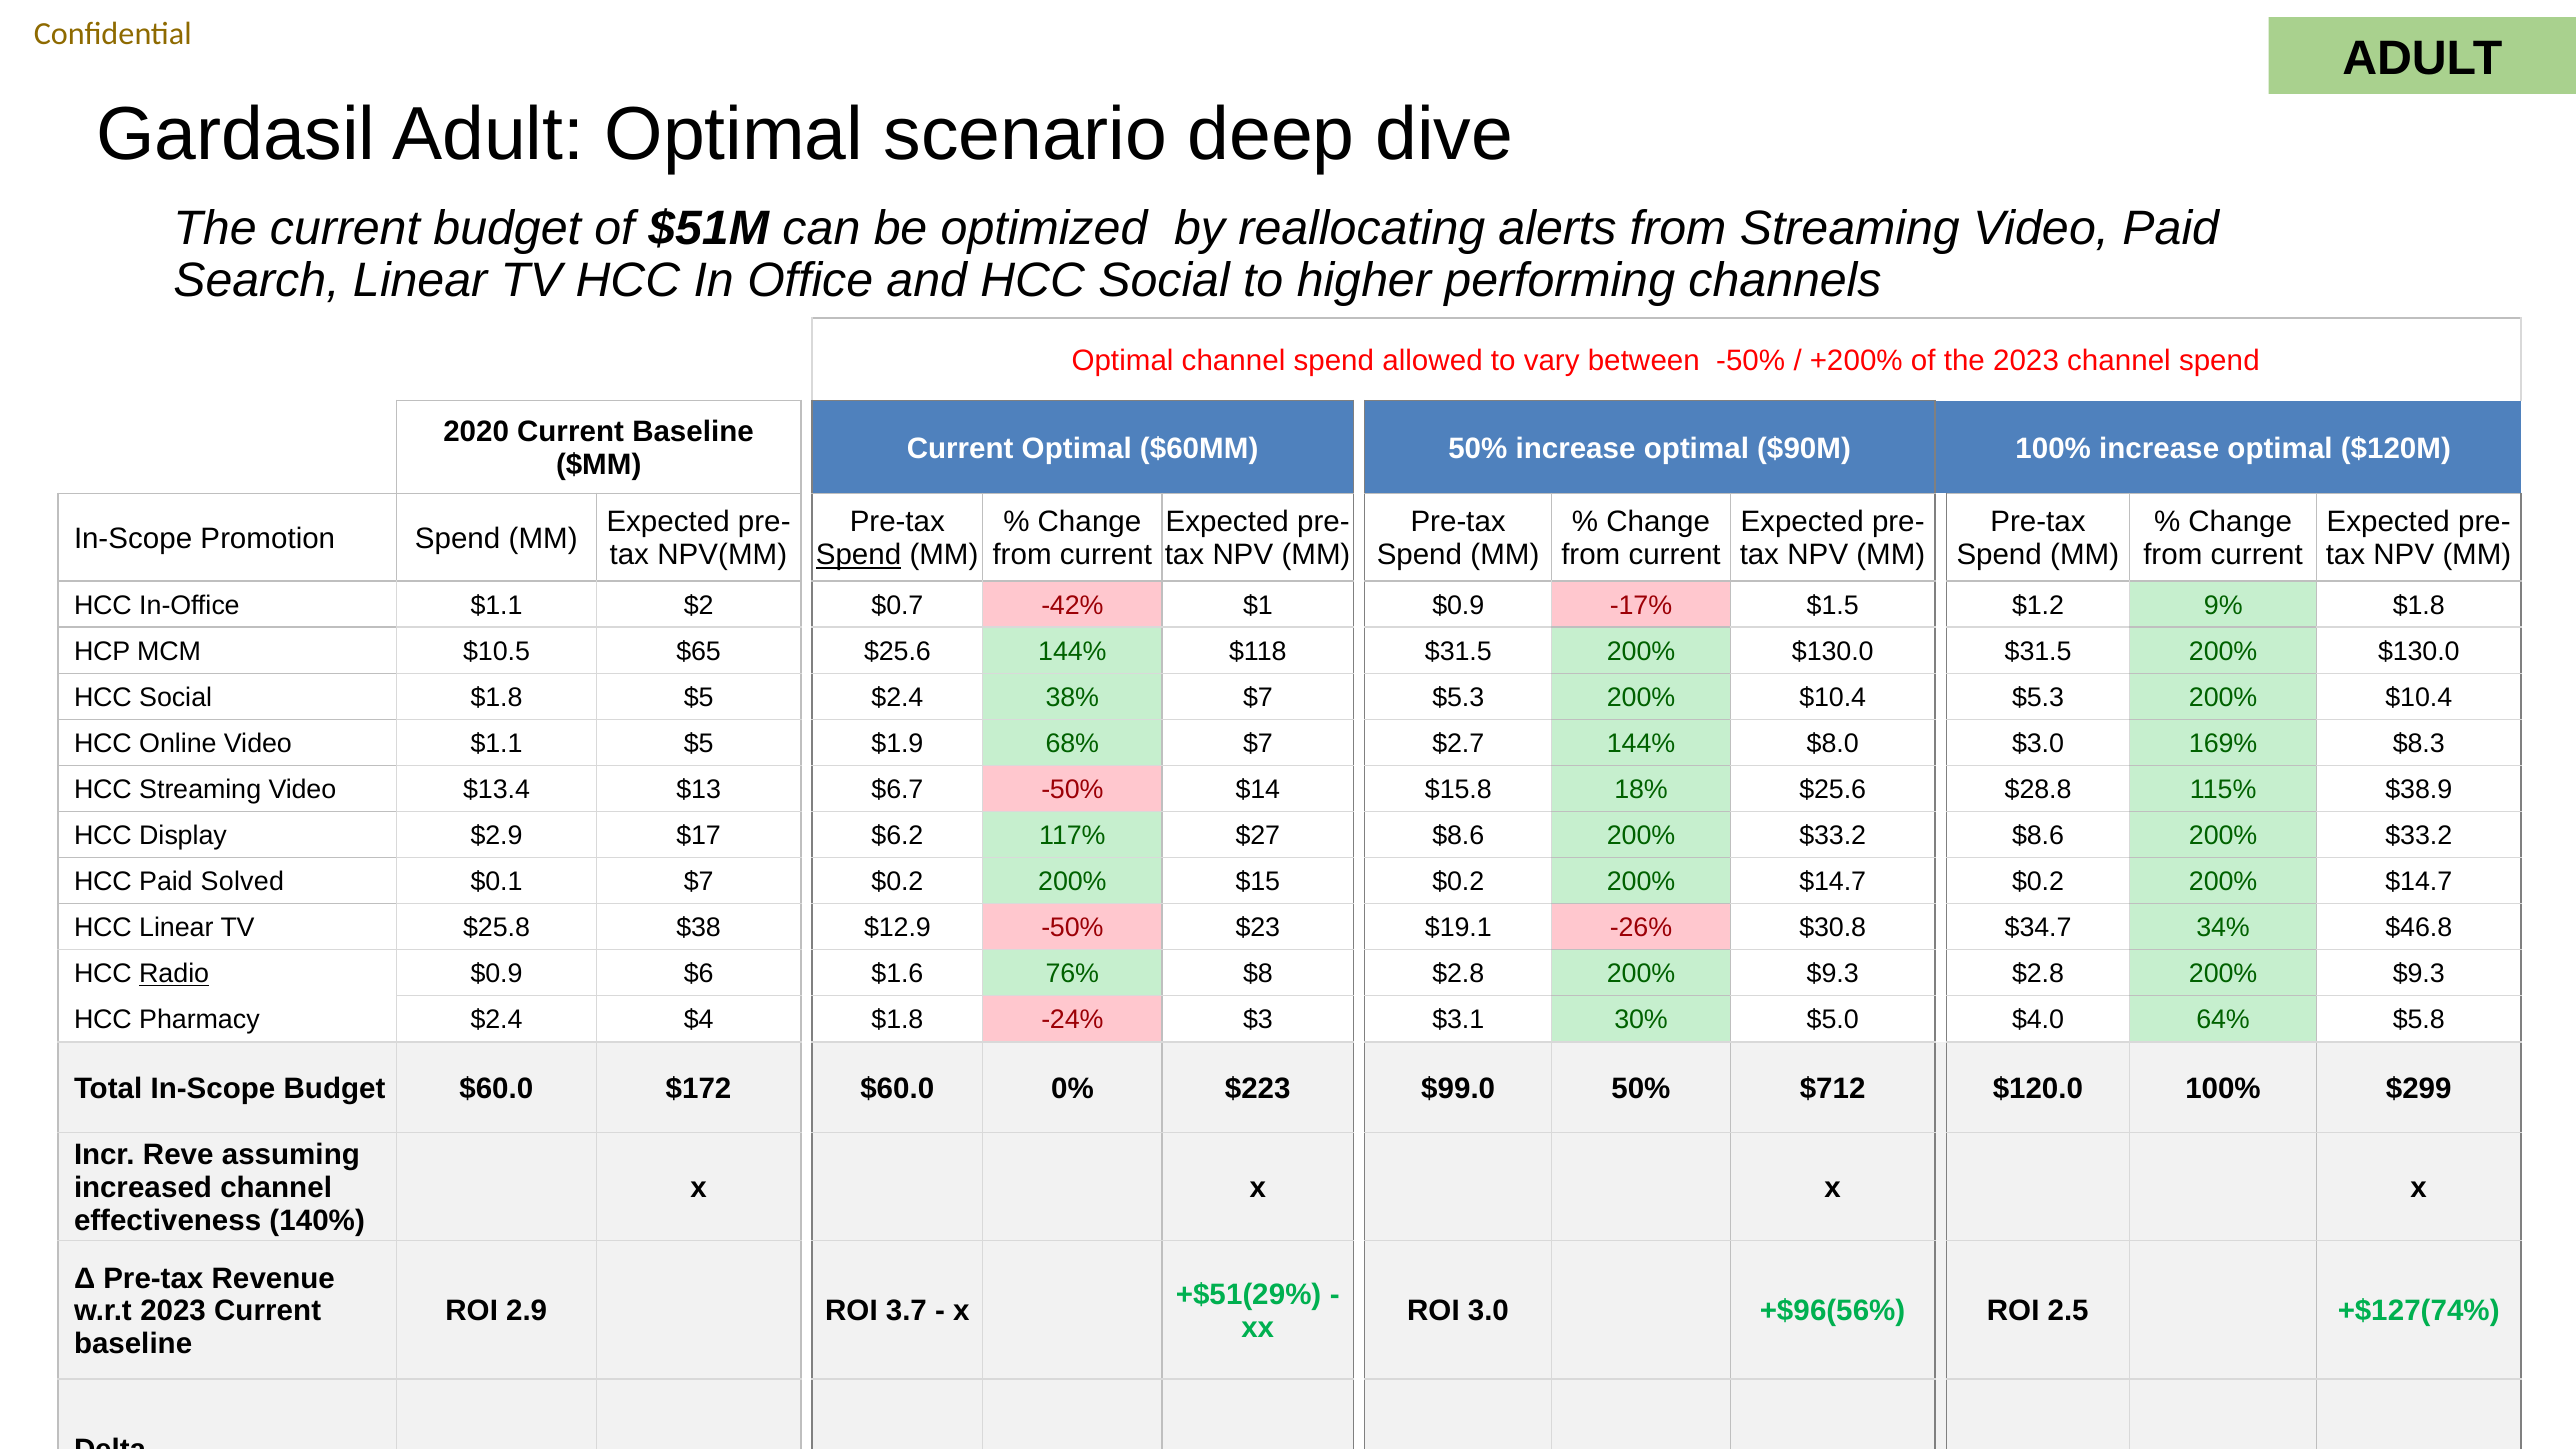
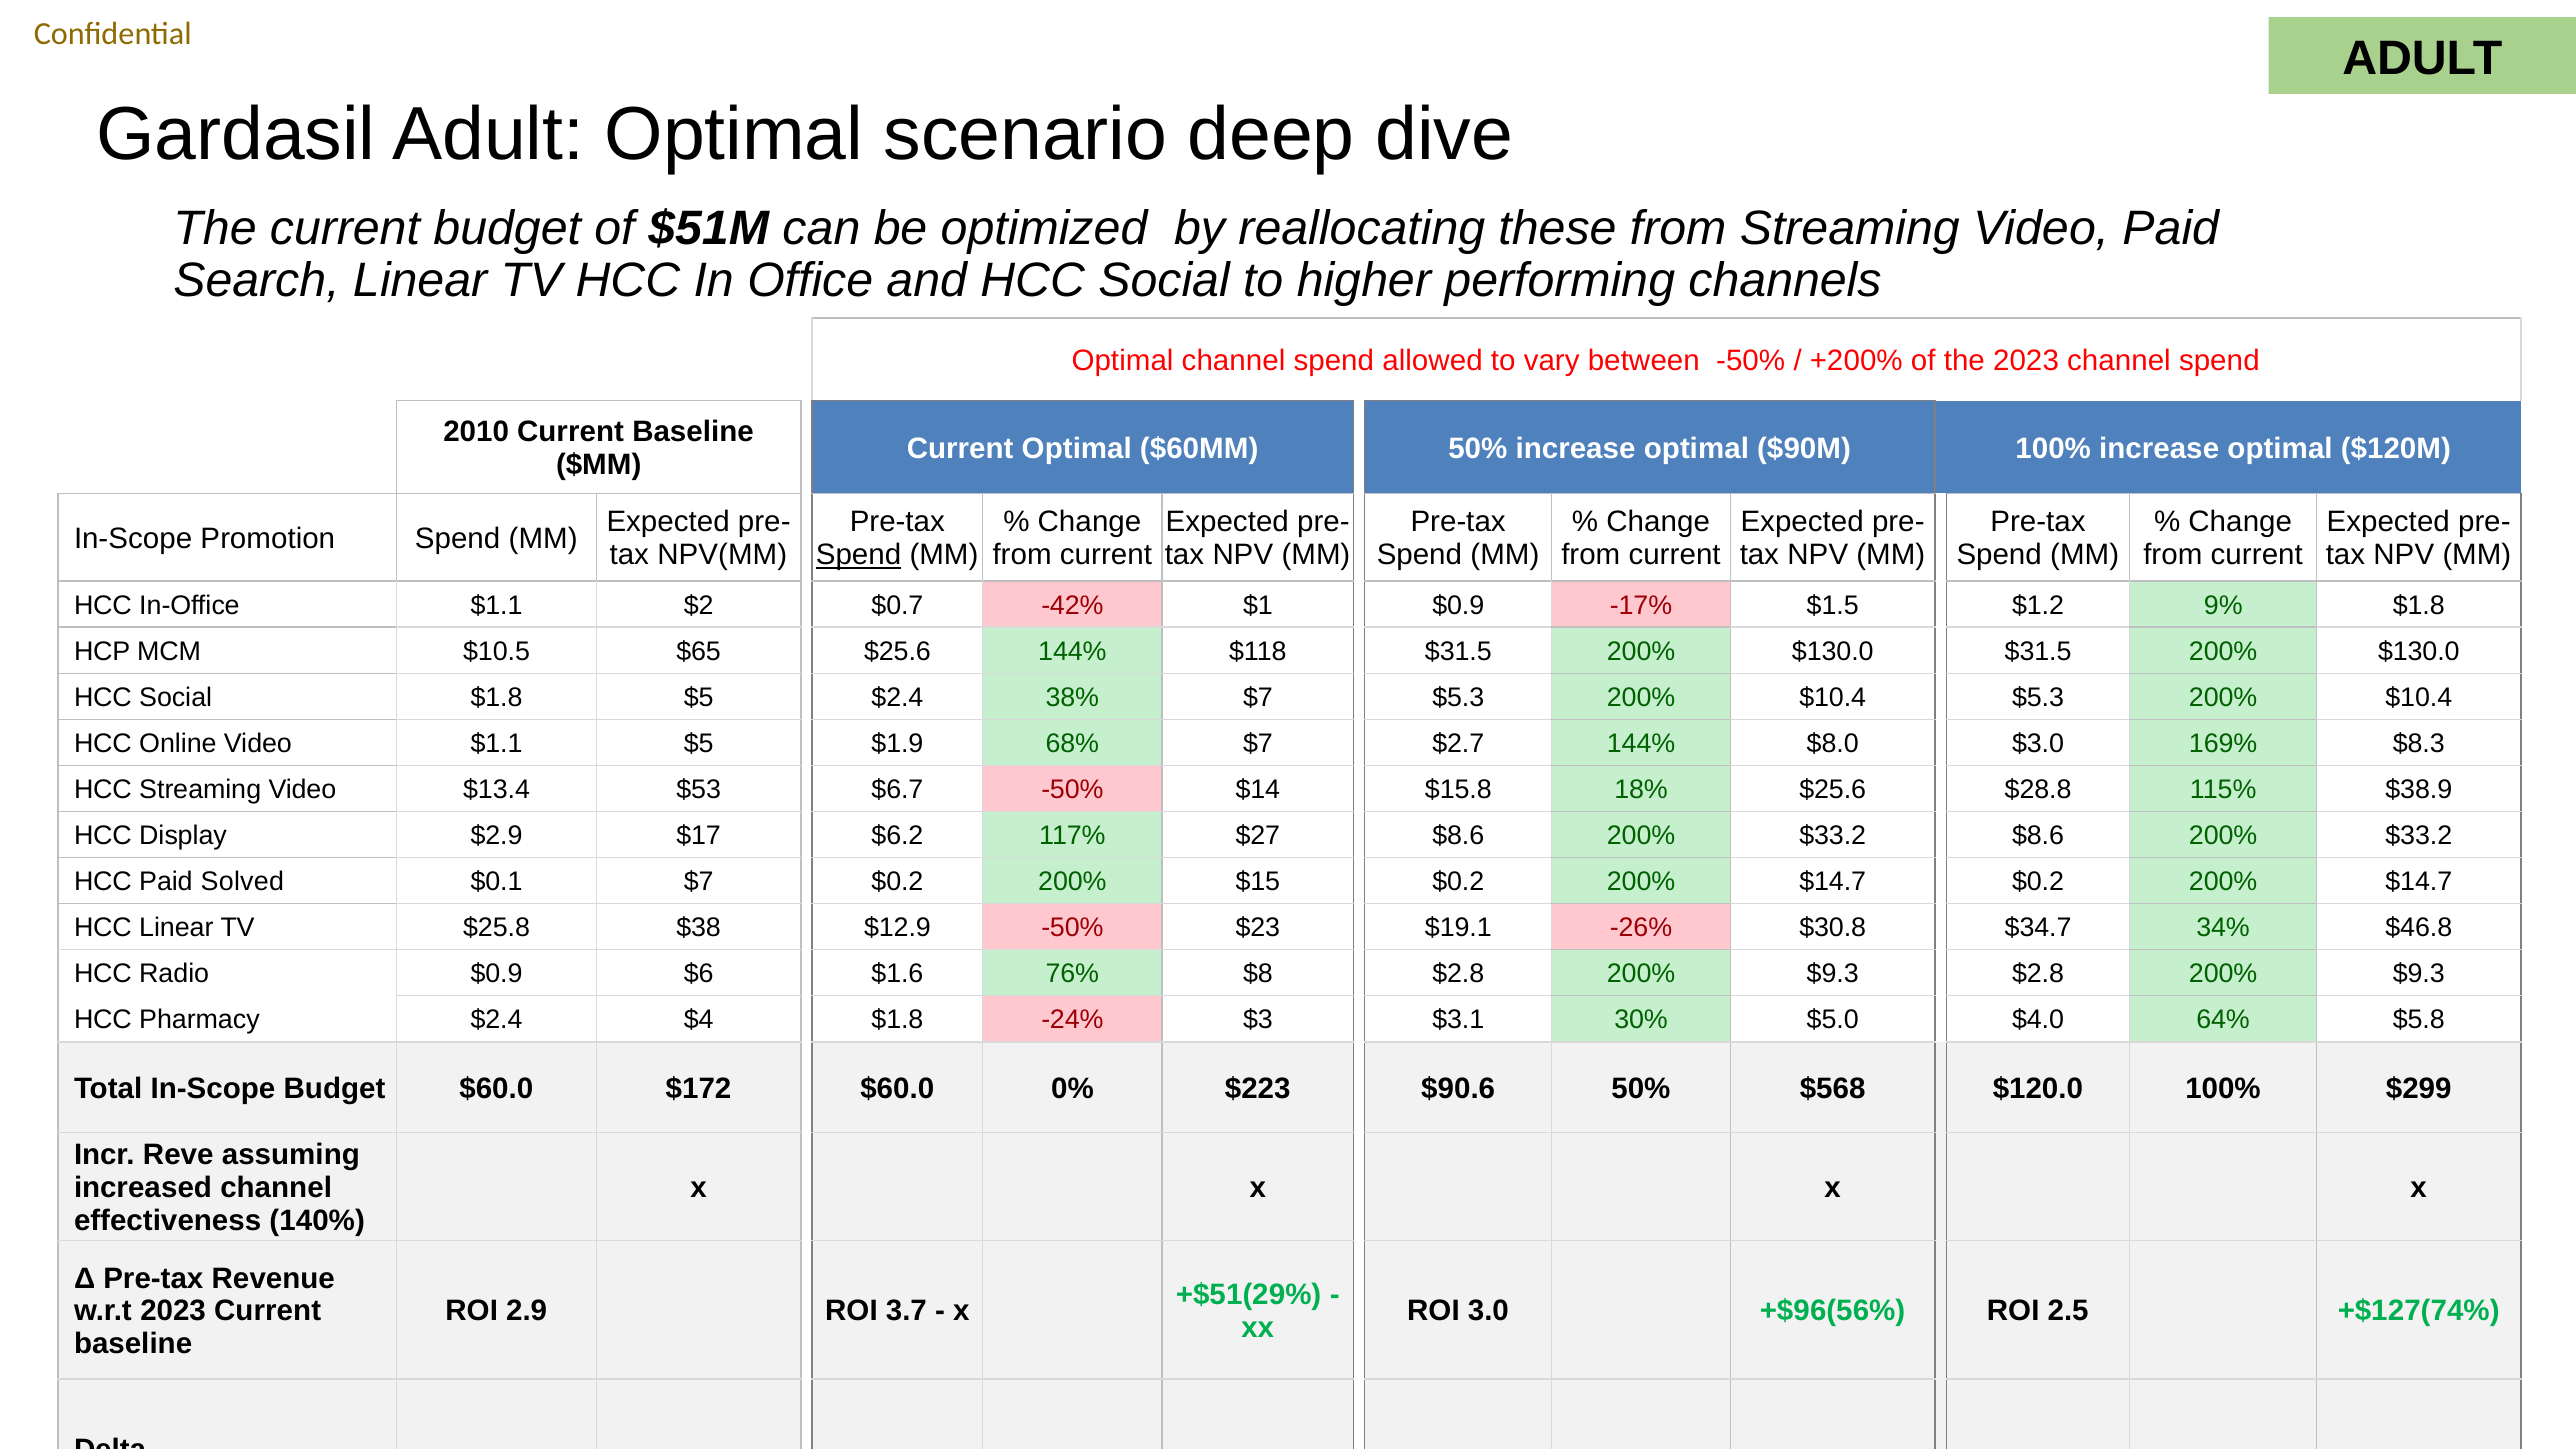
alerts: alerts -> these (1557, 228)
2020: 2020 -> 2010 (476, 432)
$13: $13 -> $53 (699, 790)
Radio underline: present -> none (174, 974)
$99.0: $99.0 -> $90.6 (1458, 1089)
$712: $712 -> $568 (1833, 1089)
